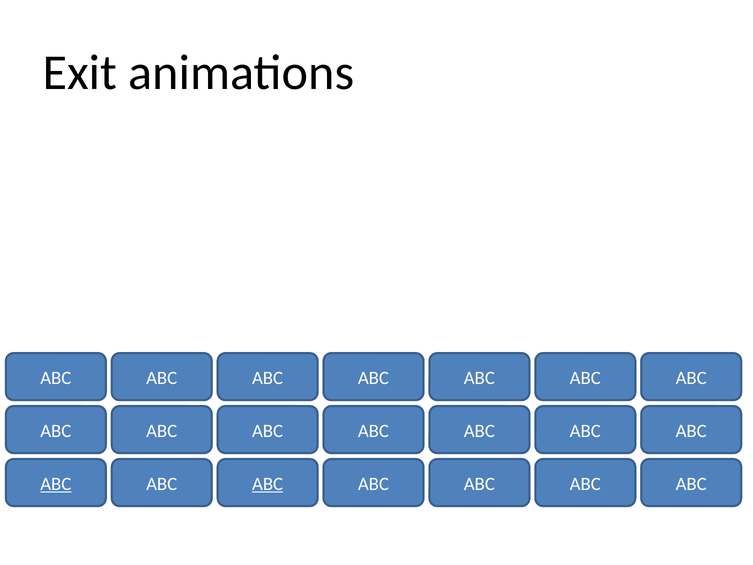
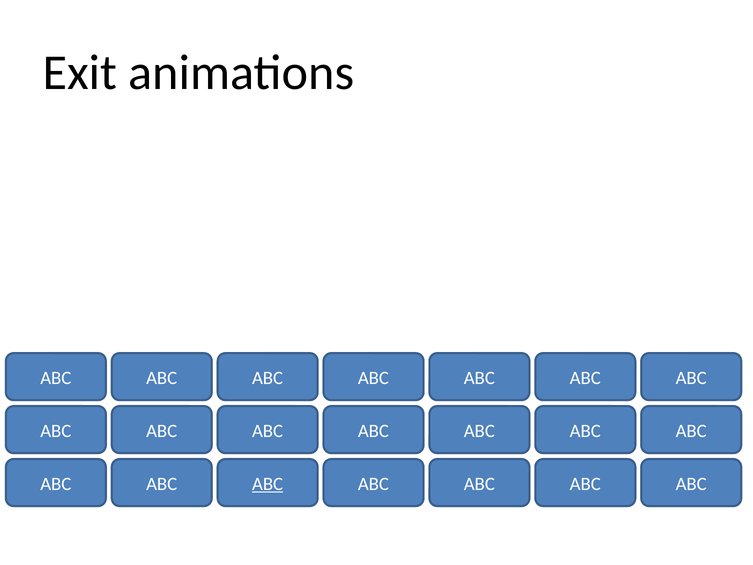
ABC underline: present -> none (56, 484)
